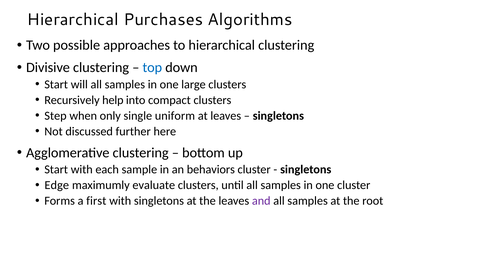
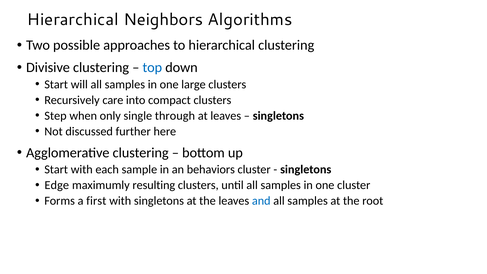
Purchases: Purchases -> Neighbors (163, 20)
help: help -> care (113, 100)
uniform: uniform -> through (175, 116)
evaluate: evaluate -> resulting (154, 185)
and colour: purple -> blue (261, 201)
